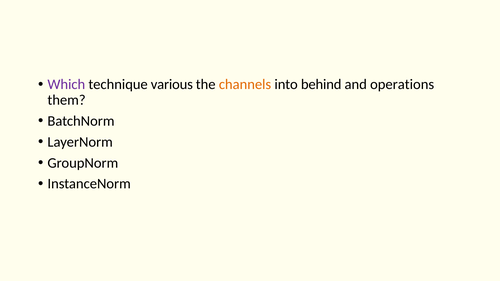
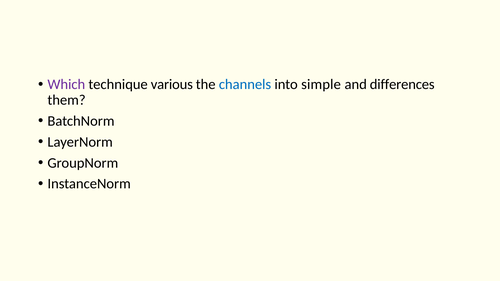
channels colour: orange -> blue (245, 85)
behind: behind -> simple (321, 85)
operations: operations -> differences (402, 85)
